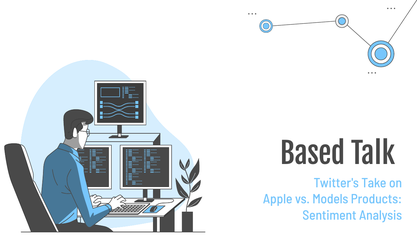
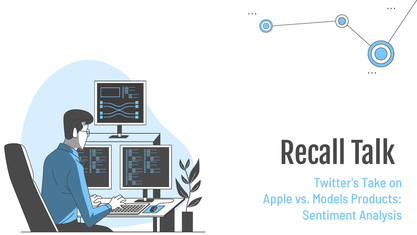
Based: Based -> Recall (313, 154)
